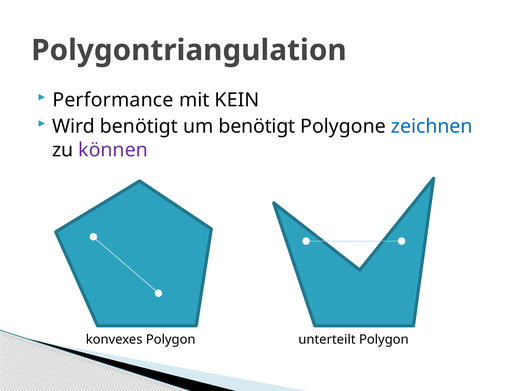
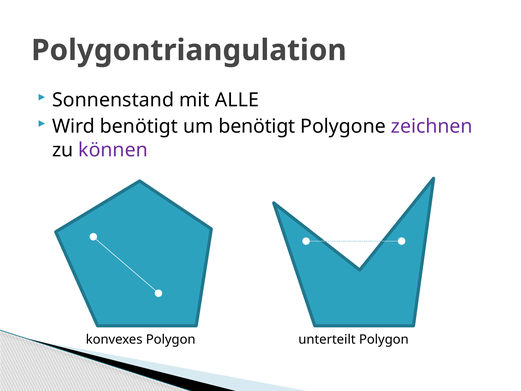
Performance: Performance -> Sonnenstand (113, 100)
KEIN: KEIN -> ALLE (237, 100)
zeichnen colour: blue -> purple (432, 126)
